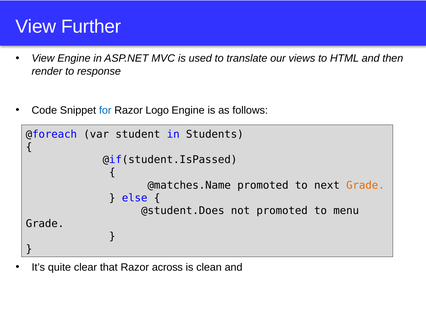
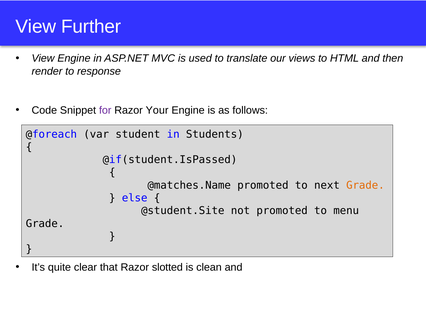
for colour: blue -> purple (105, 111)
Logo: Logo -> Your (157, 111)
@student.Does: @student.Does -> @student.Site (183, 211)
across: across -> slotted (167, 268)
